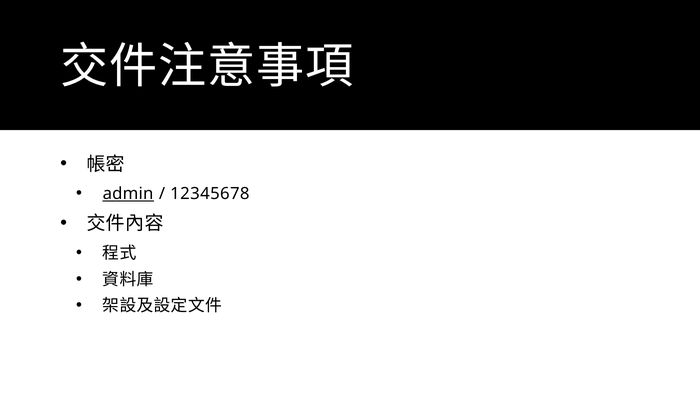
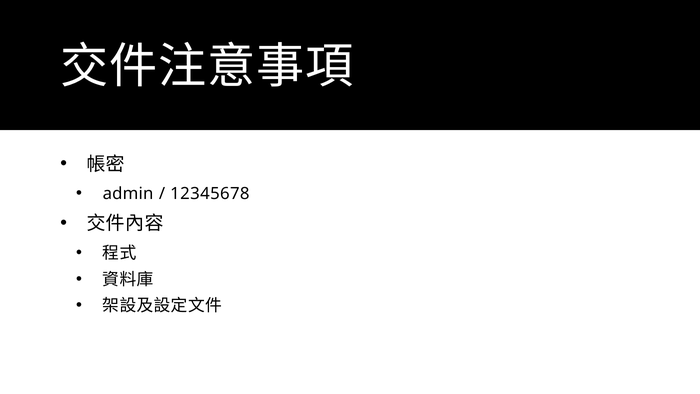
admin underline: present -> none (128, 194)
